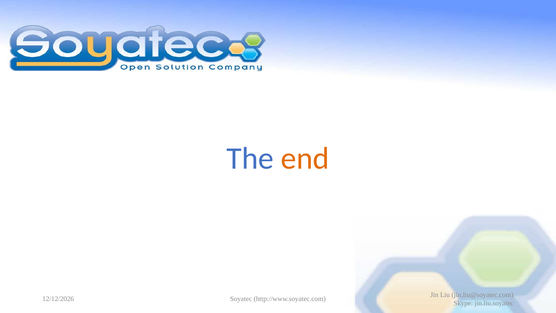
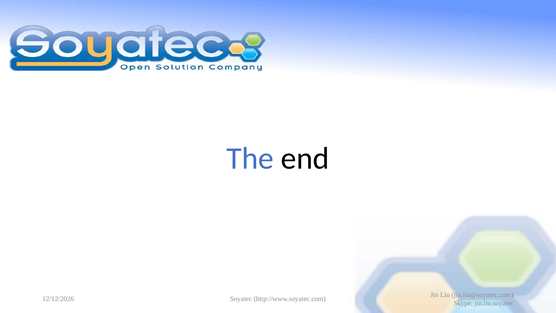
end colour: orange -> black (305, 158)
